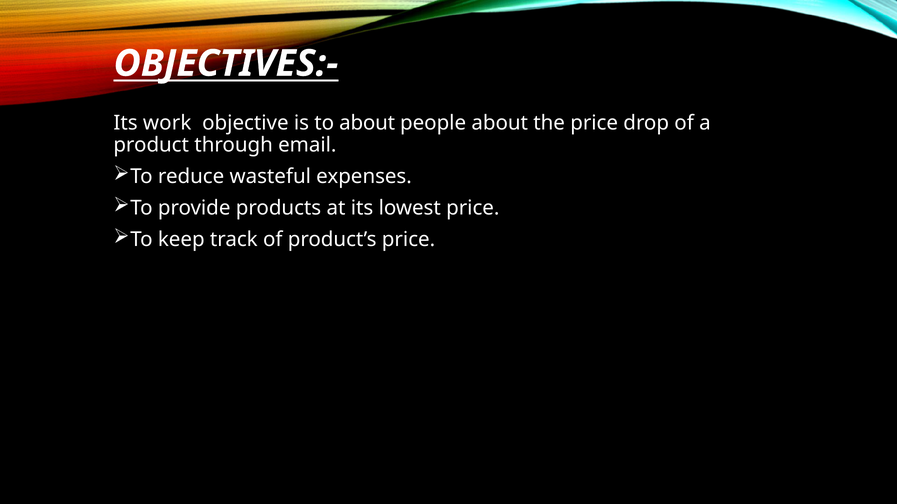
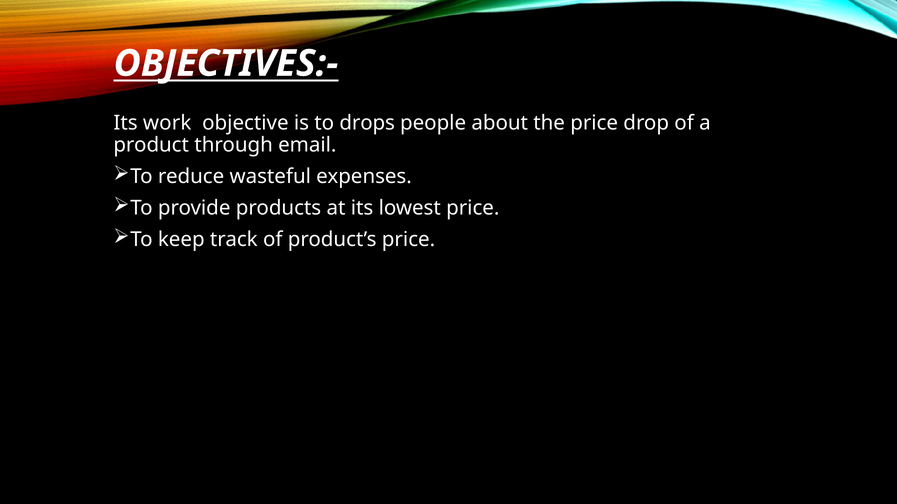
to about: about -> drops (367, 123)
